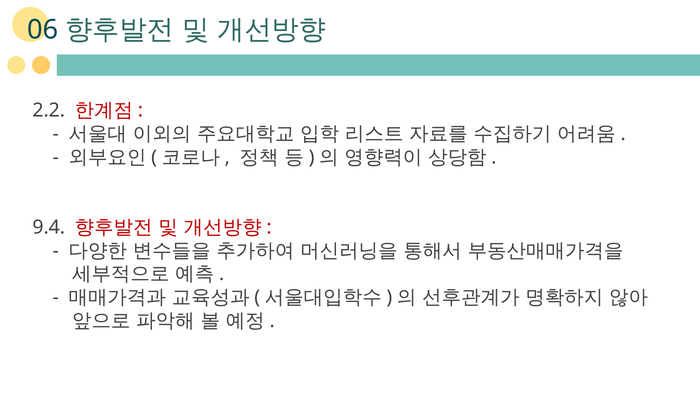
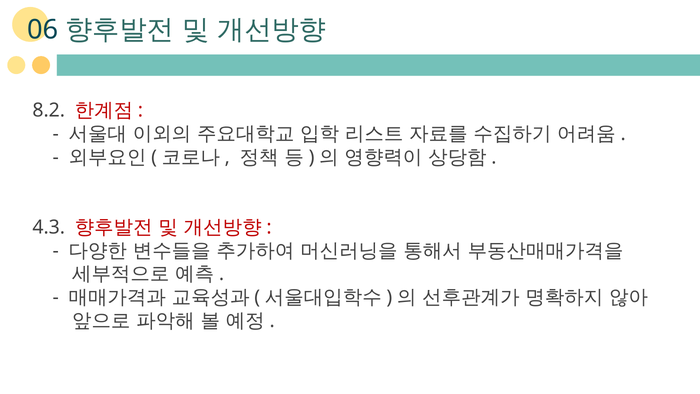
2.2: 2.2 -> 8.2 (49, 110)
9.4: 9.4 -> 4.3 (49, 227)
